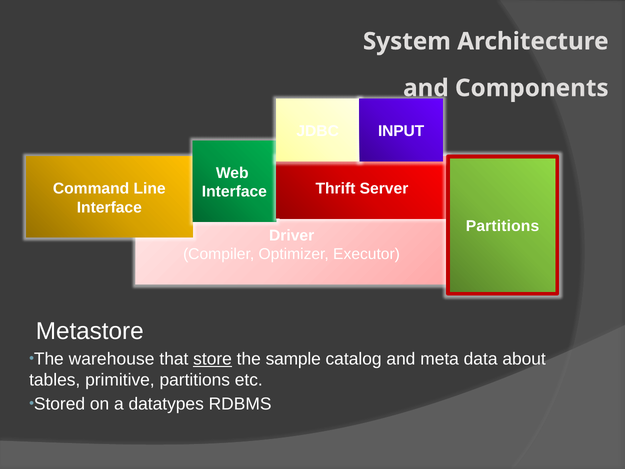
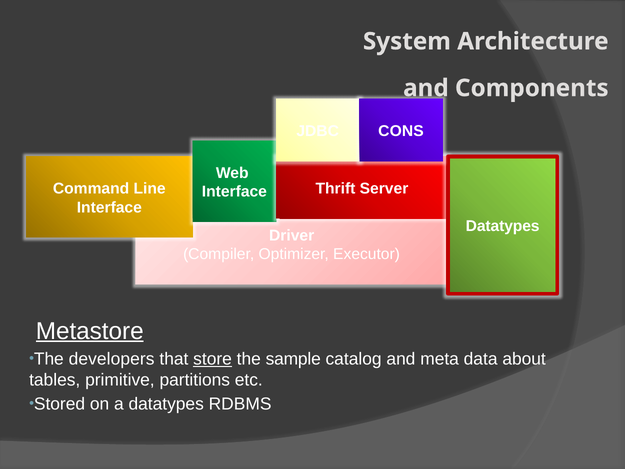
INPUT: INPUT -> CONS (401, 131)
Partitions: Partitions -> Datatypes (503, 226)
Metastore underline: none -> present (90, 331)
warehouse: warehouse -> developers (112, 359)
